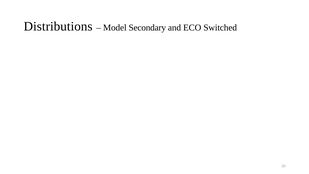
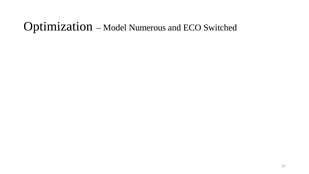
Distributions: Distributions -> Optimization (58, 26)
Secondary: Secondary -> Numerous (147, 28)
